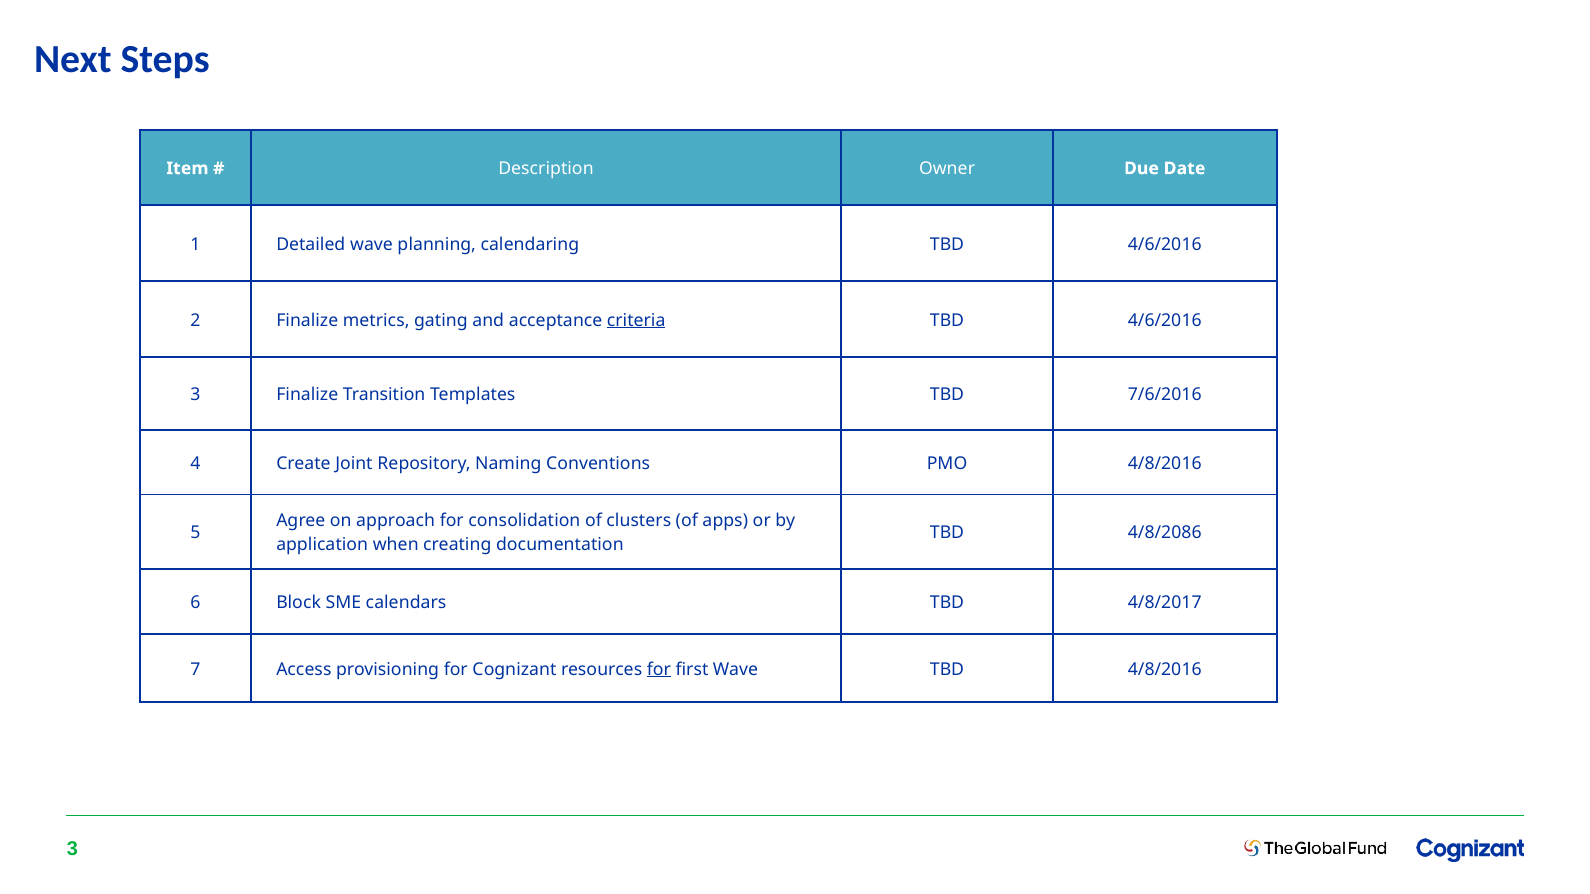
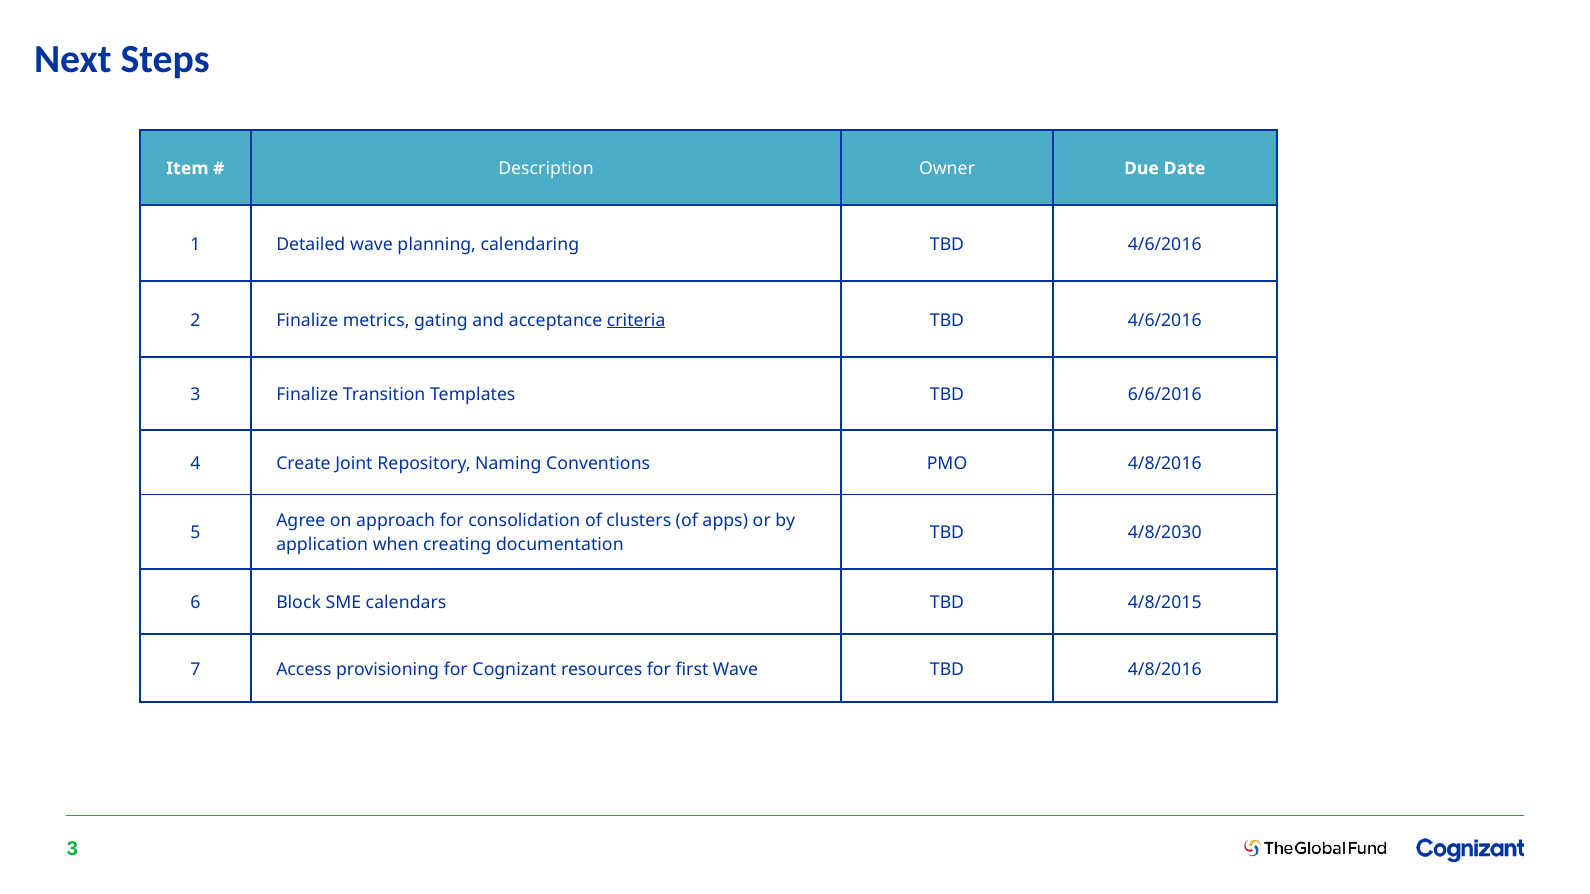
7/6/2016: 7/6/2016 -> 6/6/2016 (1165, 395)
4/8/2086: 4/8/2086 -> 4/8/2030 (1165, 533)
4/8/2017: 4/8/2017 -> 4/8/2015 (1165, 603)
for underline: present -> none (659, 670)
